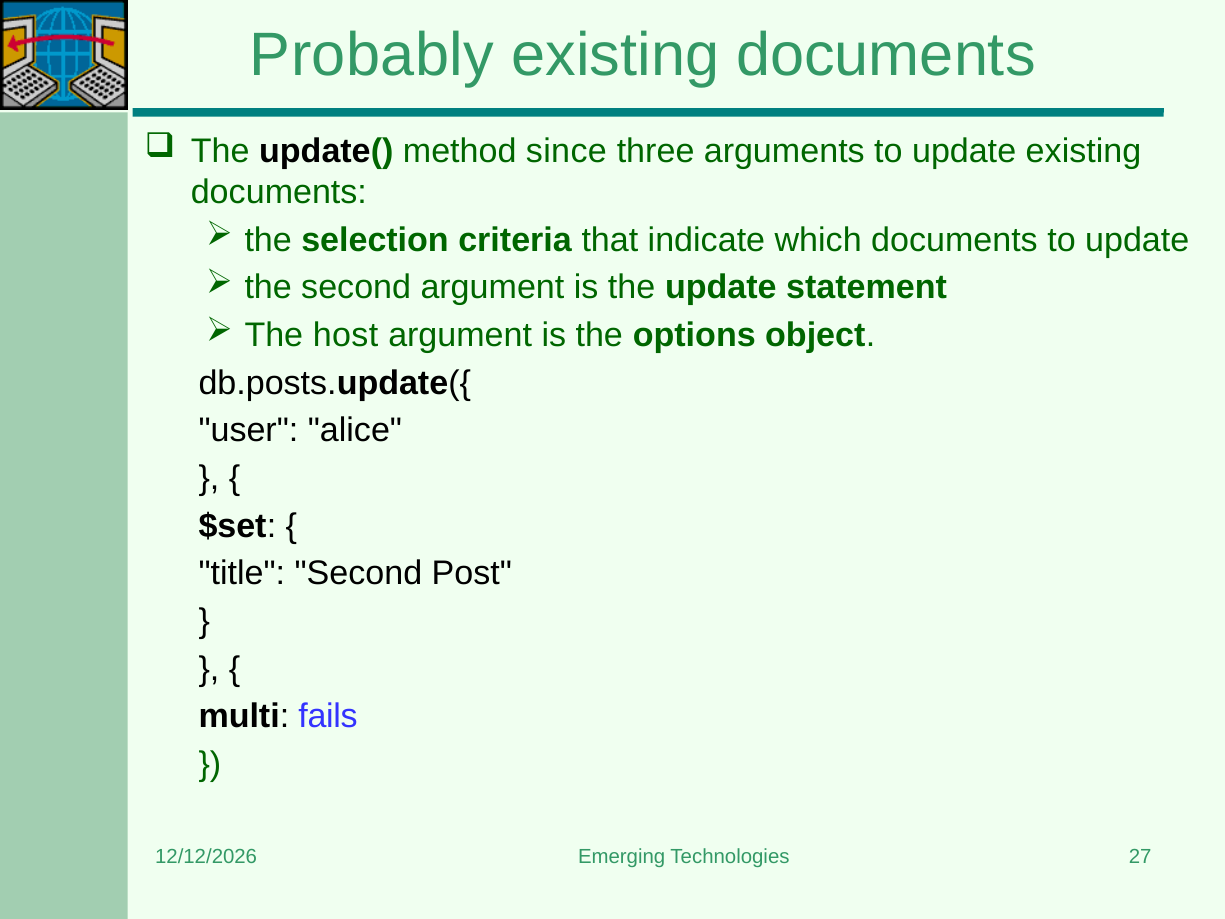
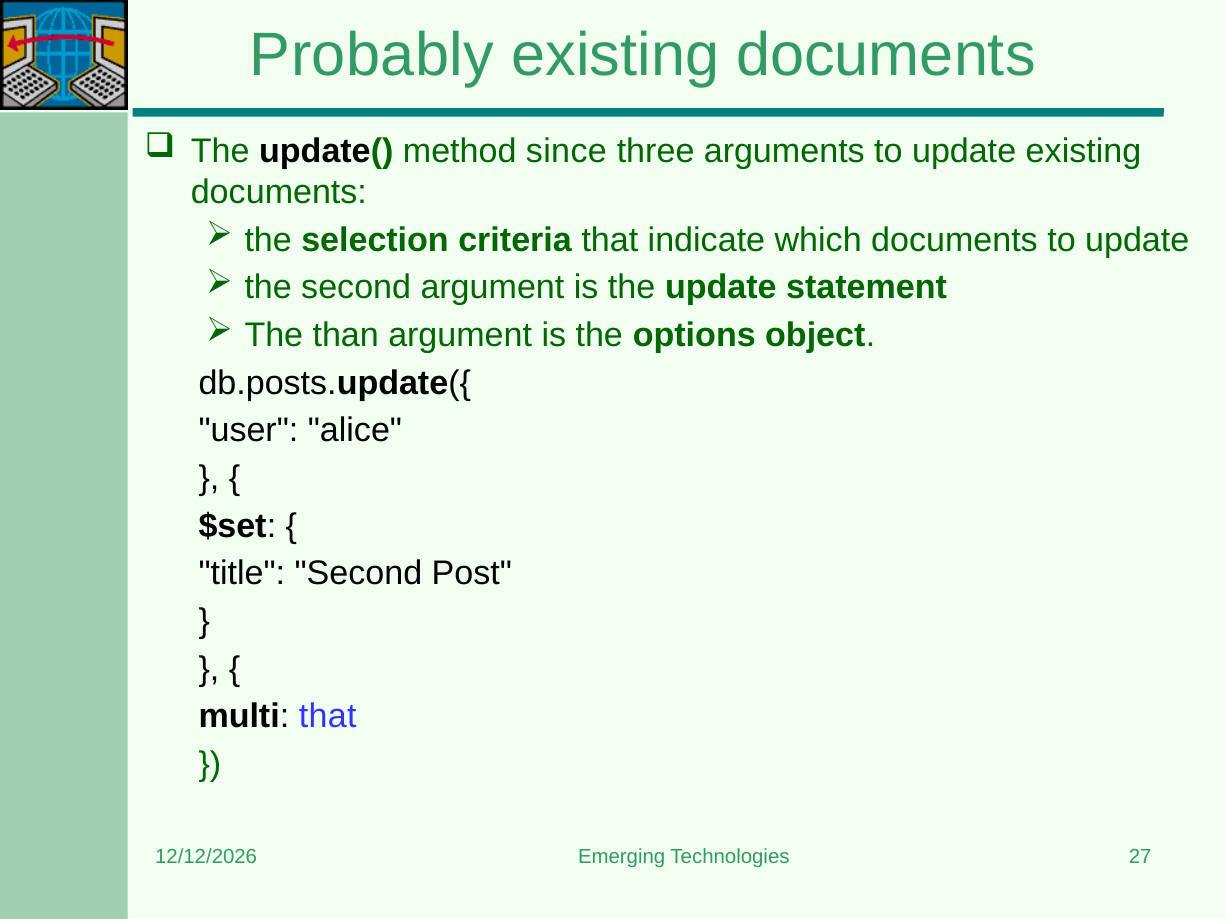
host: host -> than (346, 335)
multi fails: fails -> that (328, 716)
